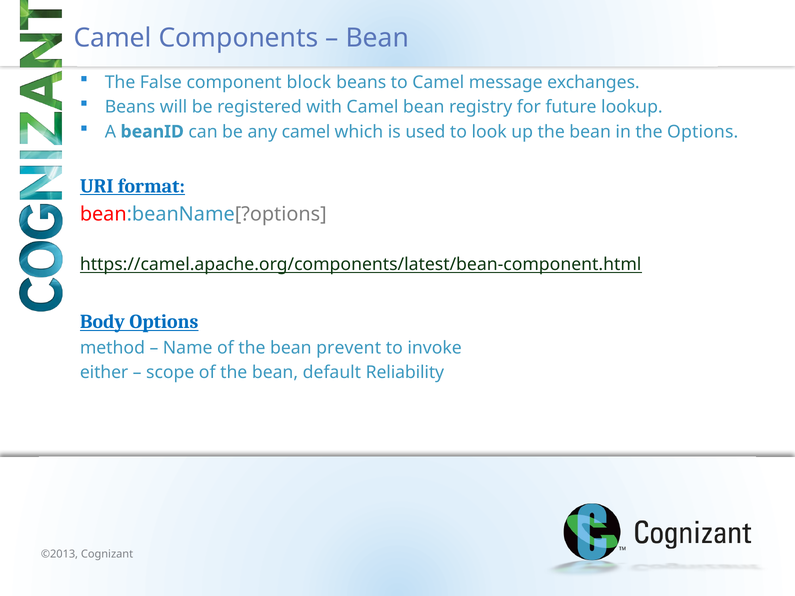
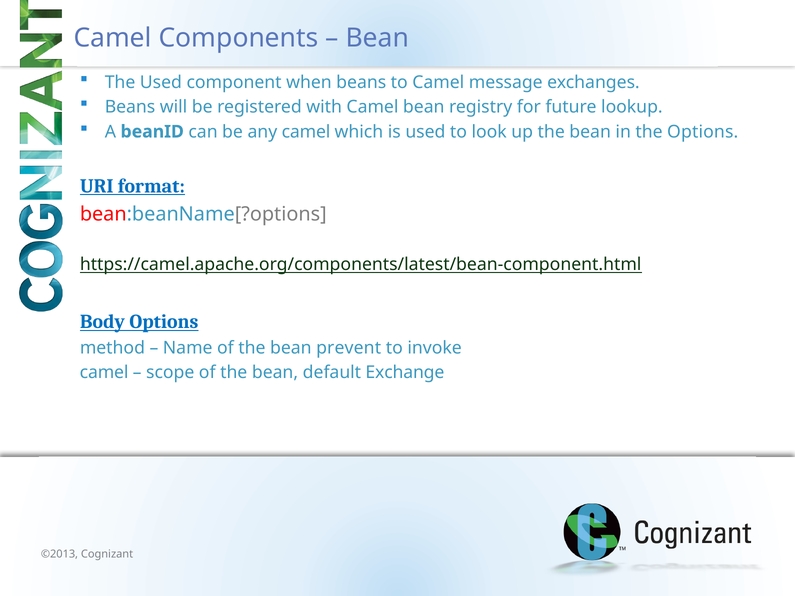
The False: False -> Used (161, 82)
block: block -> when (309, 82)
either: either -> camel (104, 373)
Reliability: Reliability -> Exchange (405, 373)
